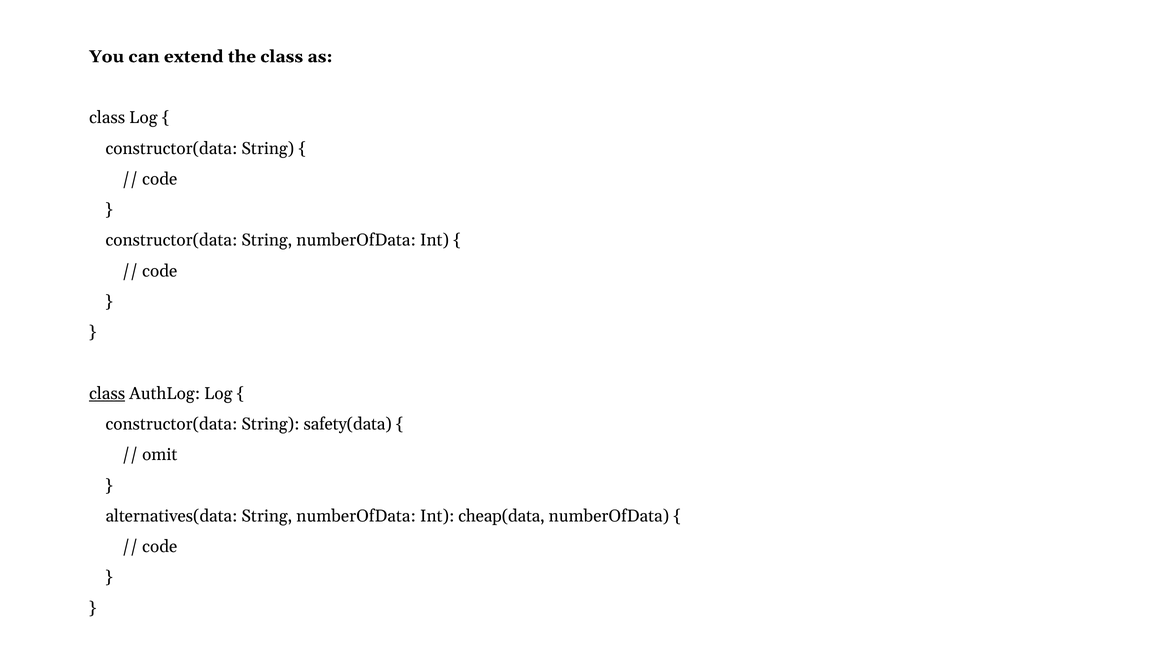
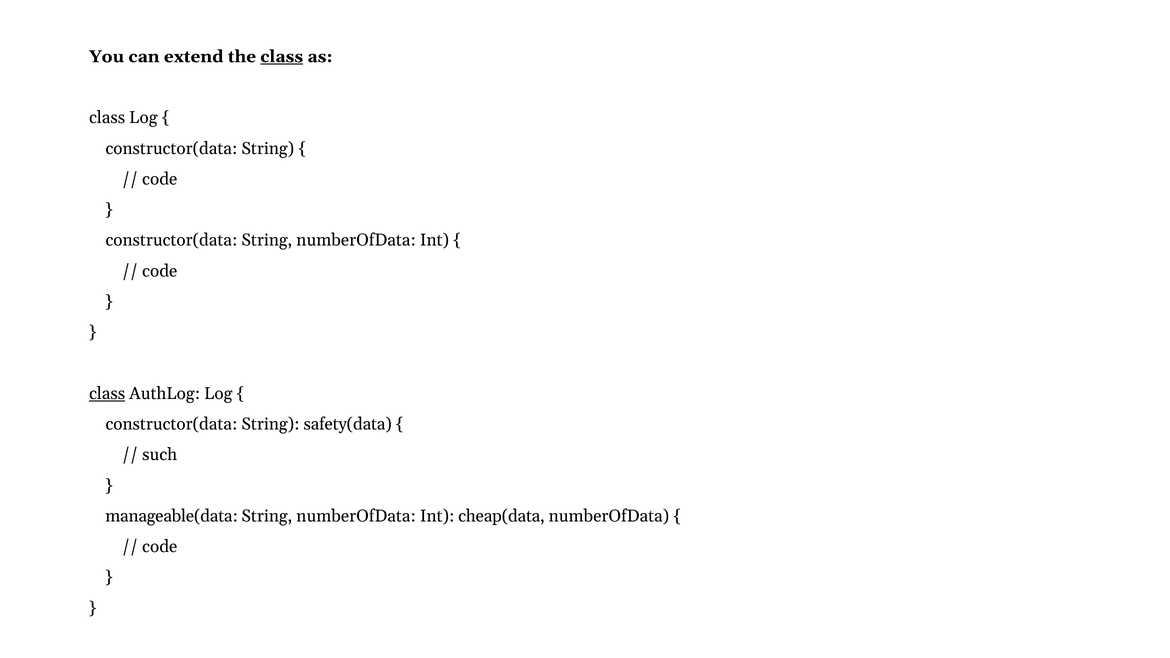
class underline: none -> present (282, 57)
omit: omit -> such (160, 455)
alternatives(data: alternatives(data -> manageable(data (172, 516)
